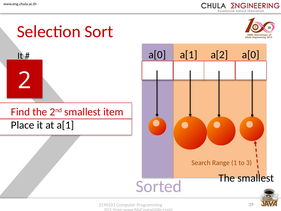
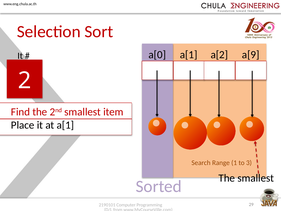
a[2 a[0: a[0 -> a[9 (251, 55)
